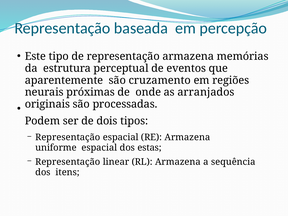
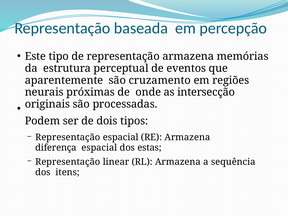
arranjados: arranjados -> intersecção (206, 92)
uniforme: uniforme -> diferença (56, 148)
